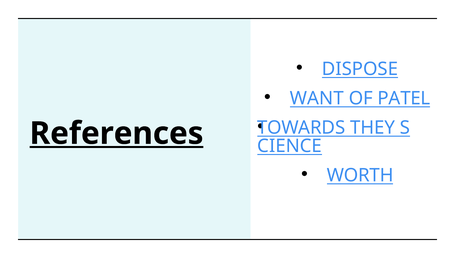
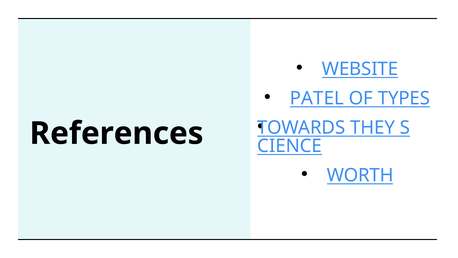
DISPOSE: DISPOSE -> WEBSITE (360, 69)
WANT: WANT -> PATEL (317, 98)
PATEL: PATEL -> TYPES (404, 98)
References underline: present -> none (117, 133)
